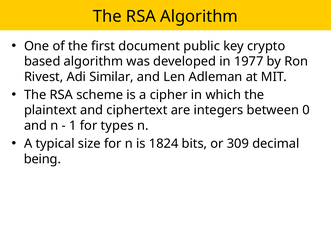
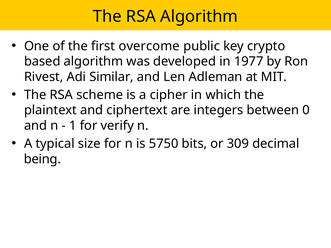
document: document -> overcome (149, 46)
types: types -> verify (117, 126)
1824: 1824 -> 5750 (164, 144)
